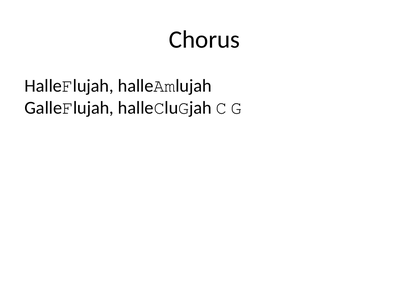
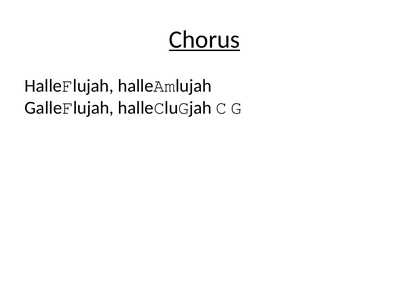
Chorus underline: none -> present (204, 40)
